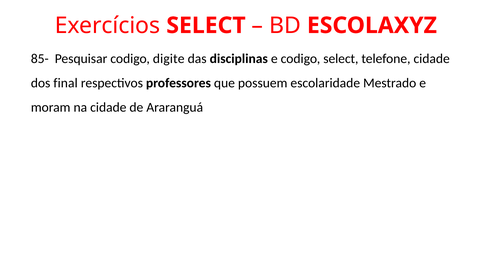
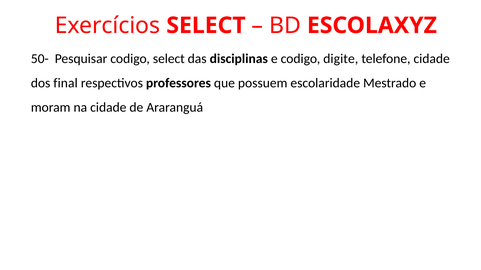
85-: 85- -> 50- (40, 59)
codigo digite: digite -> select (169, 59)
codigo select: select -> digite (341, 59)
